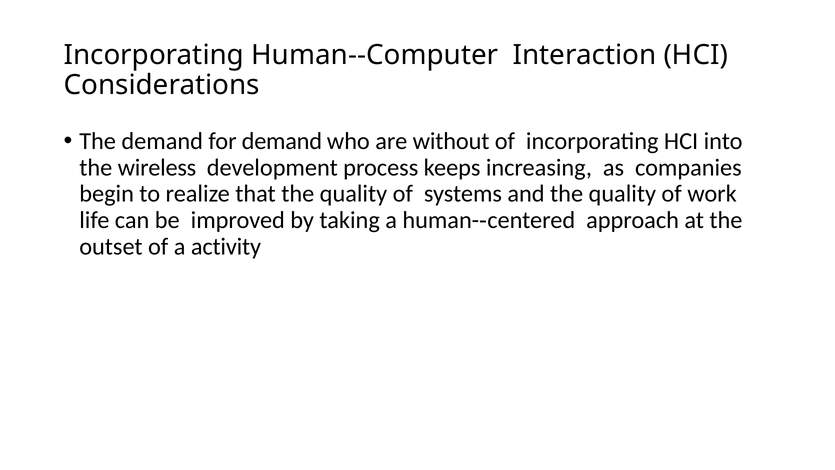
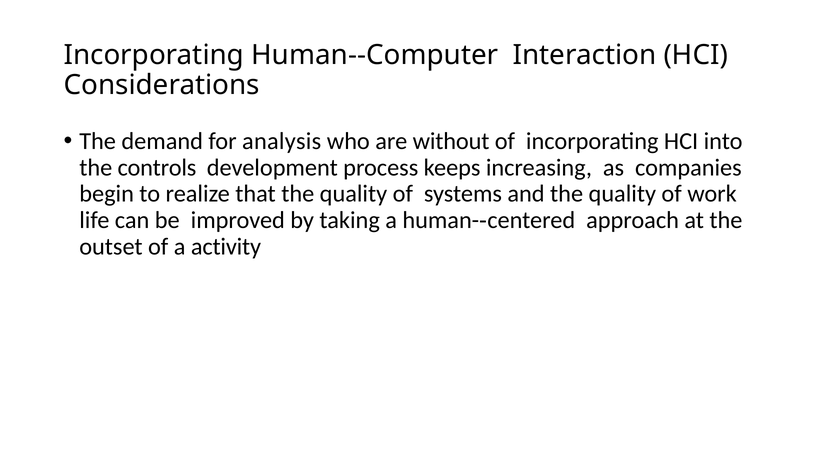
for demand: demand -> analysis (282, 141)
wireless: wireless -> controls (157, 167)
